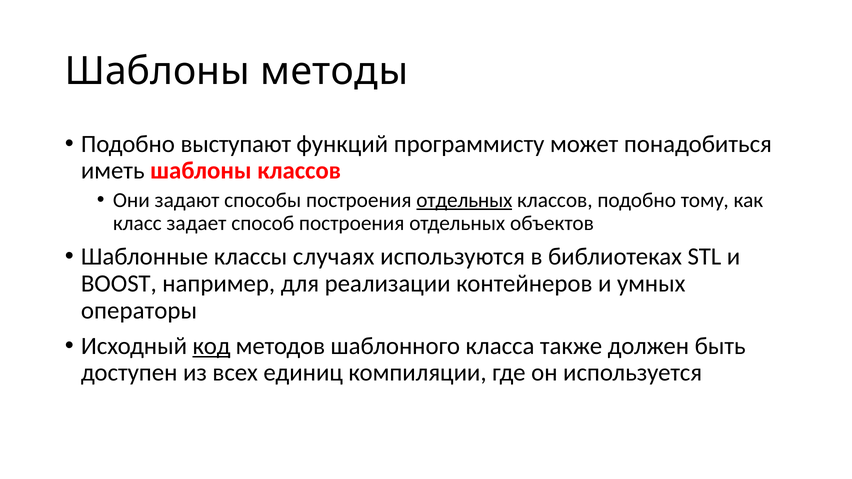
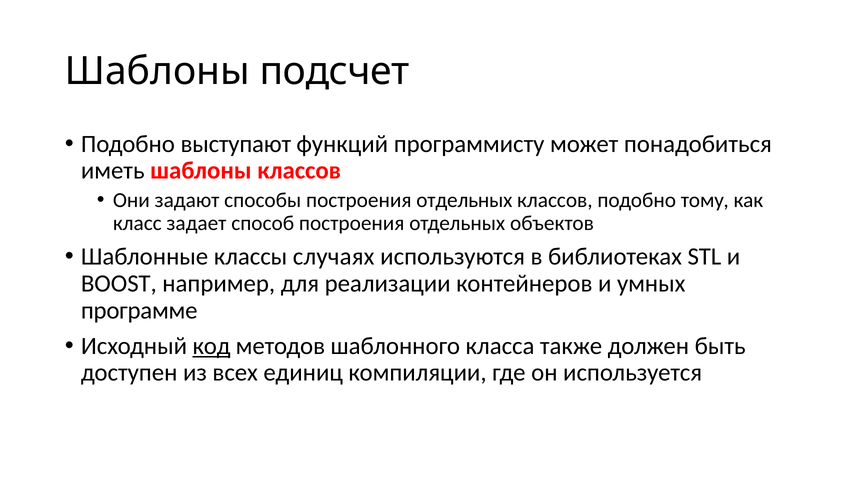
методы: методы -> подсчет (335, 72)
отдельных underline: present -> none (464, 200)
операторы: операторы -> программе (139, 310)
